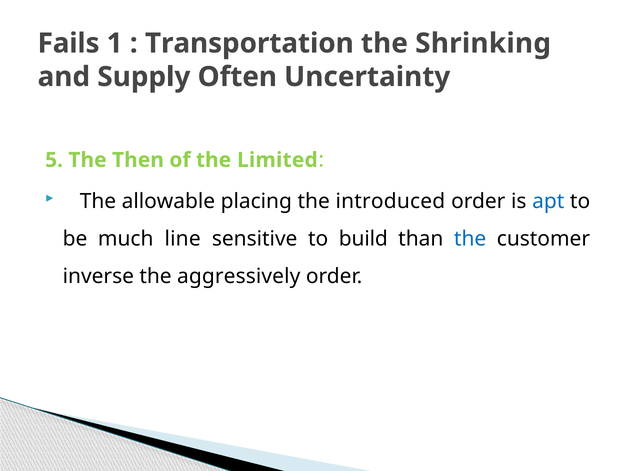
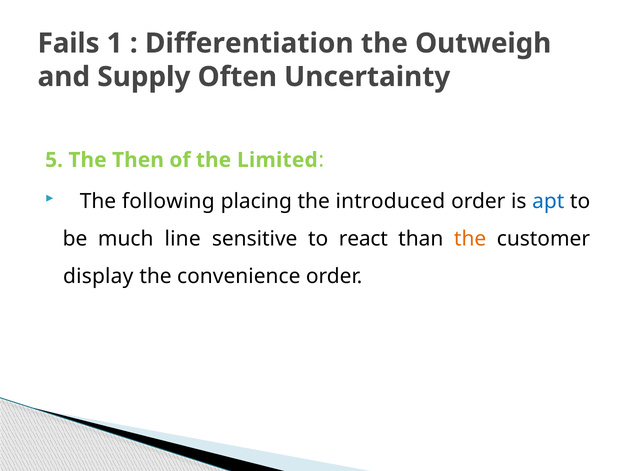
Transportation: Transportation -> Differentiation (249, 43)
Shrinking: Shrinking -> Outweigh (483, 43)
allowable: allowable -> following (168, 201)
build: build -> react (363, 239)
the colour: blue -> orange (470, 239)
inverse: inverse -> display (98, 277)
aggressively: aggressively -> convenience (239, 277)
